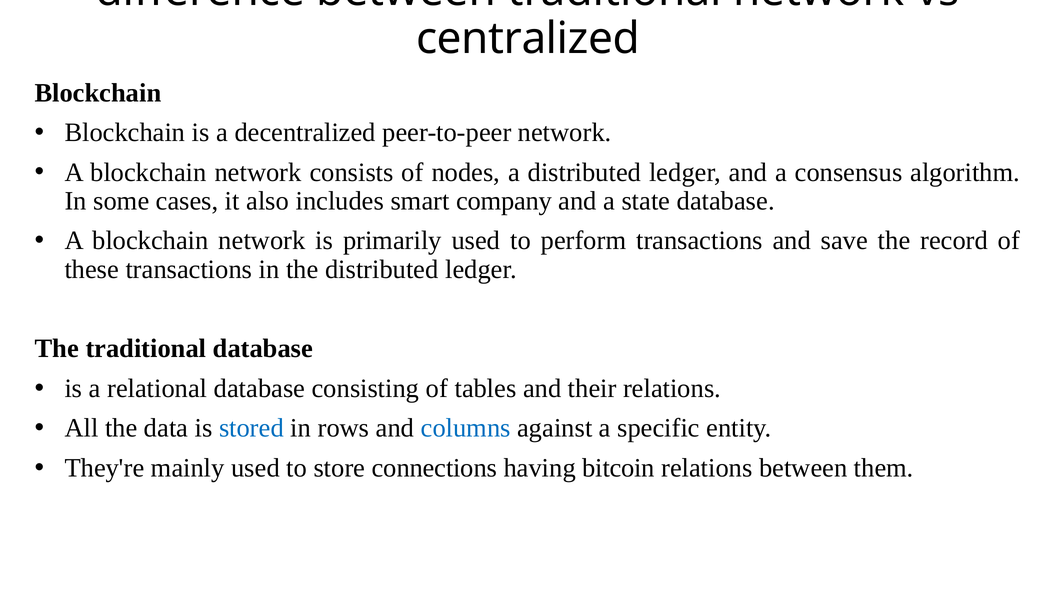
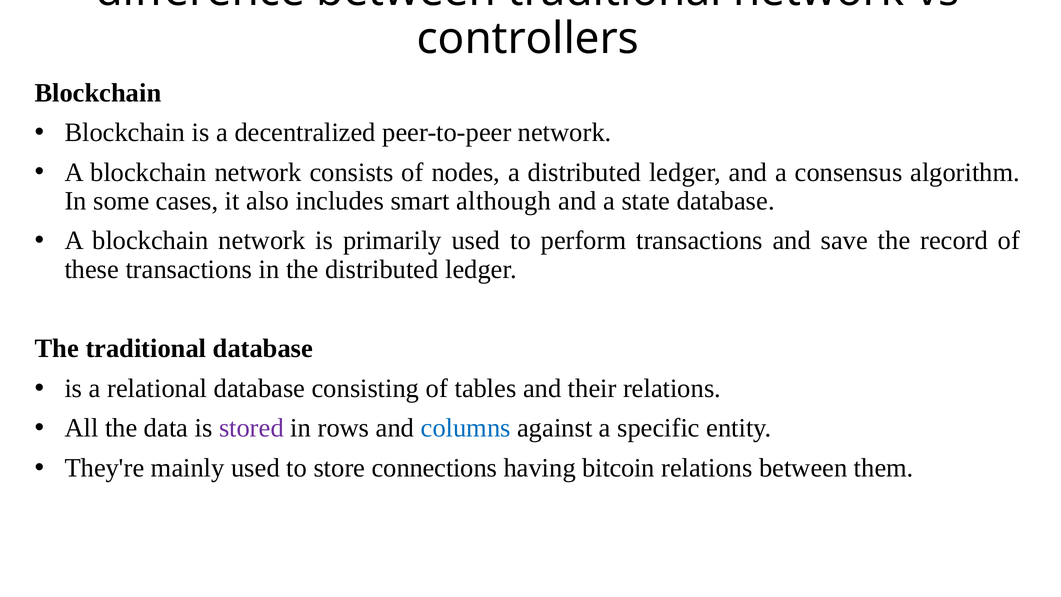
centralized: centralized -> controllers (528, 38)
company: company -> although (504, 201)
stored colour: blue -> purple (251, 428)
